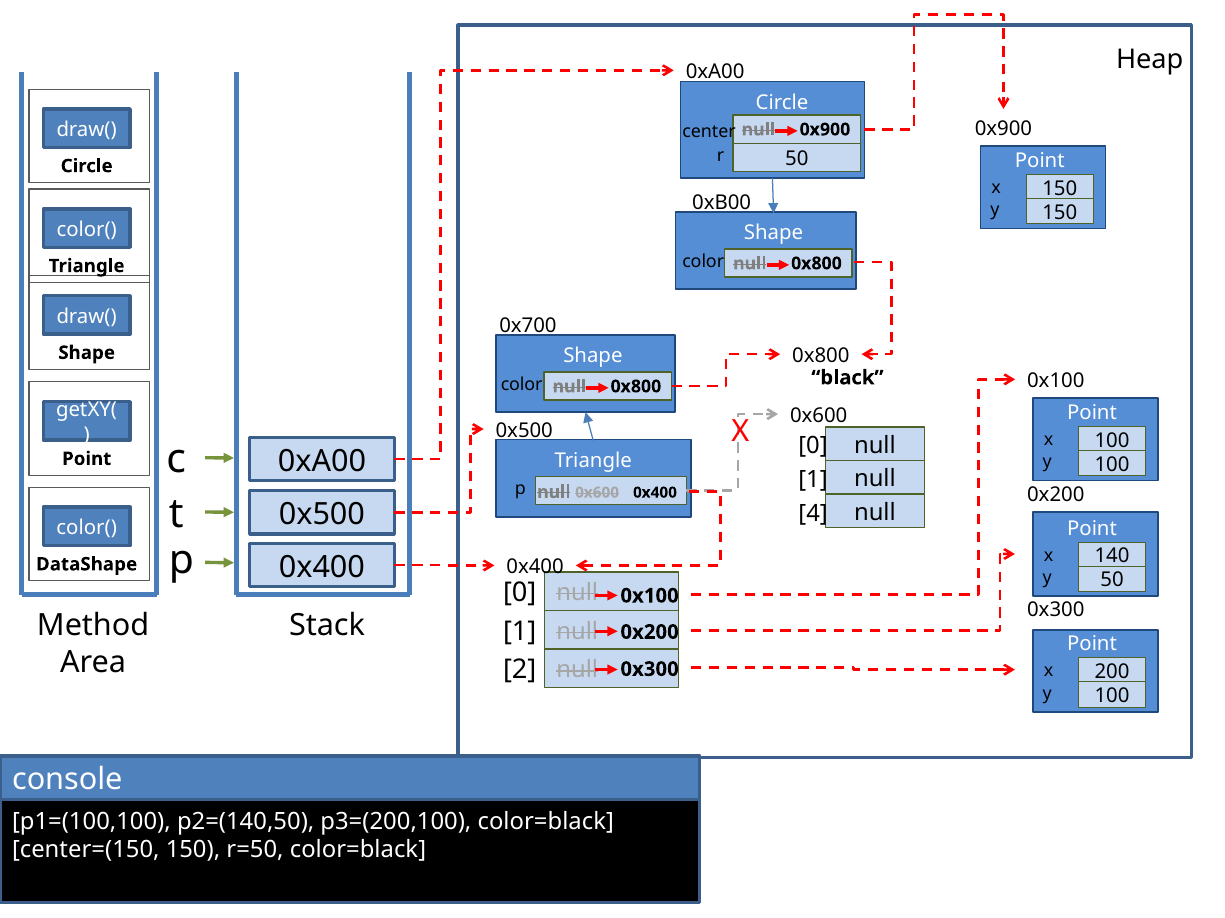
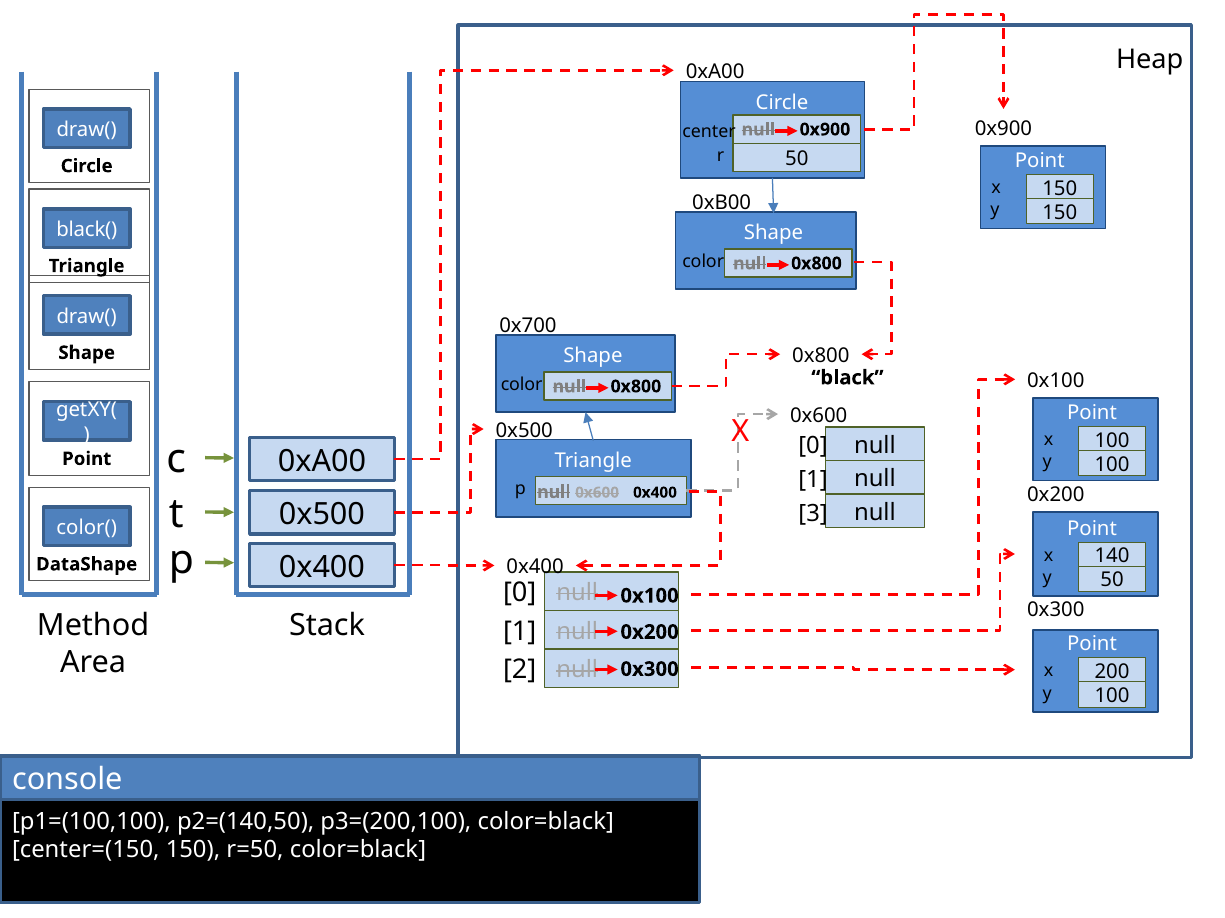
color(: color( -> black( (87, 230)
4: 4 -> 3 (813, 514)
